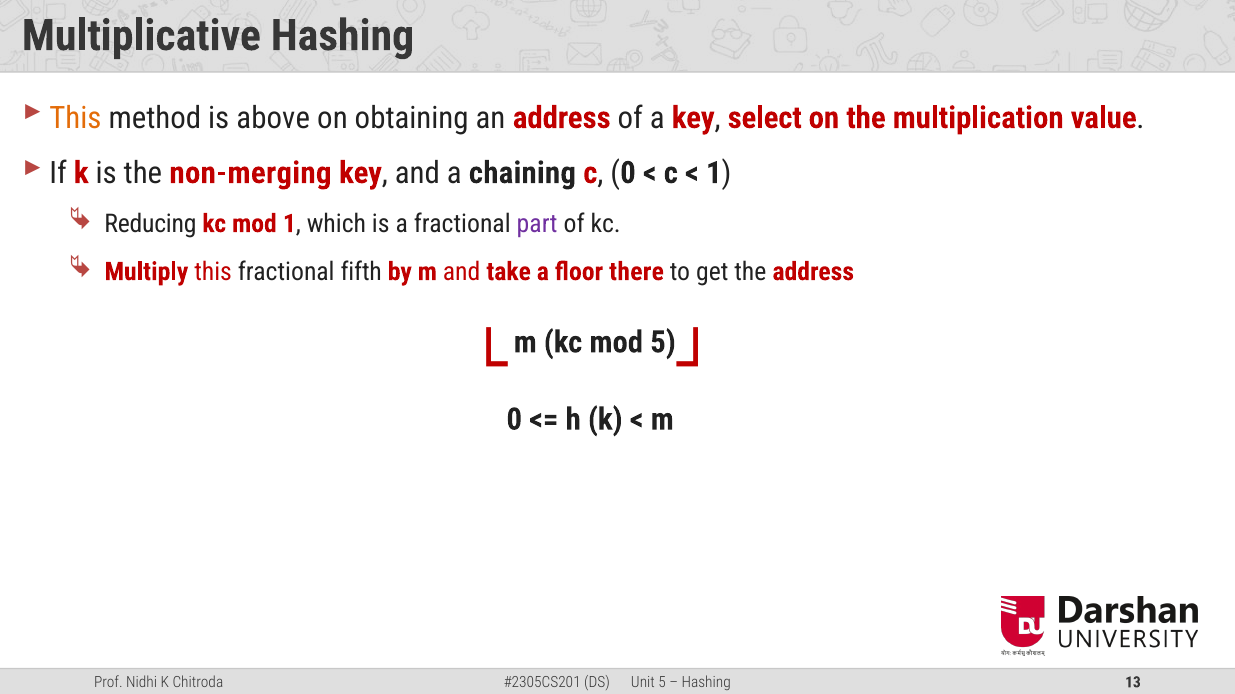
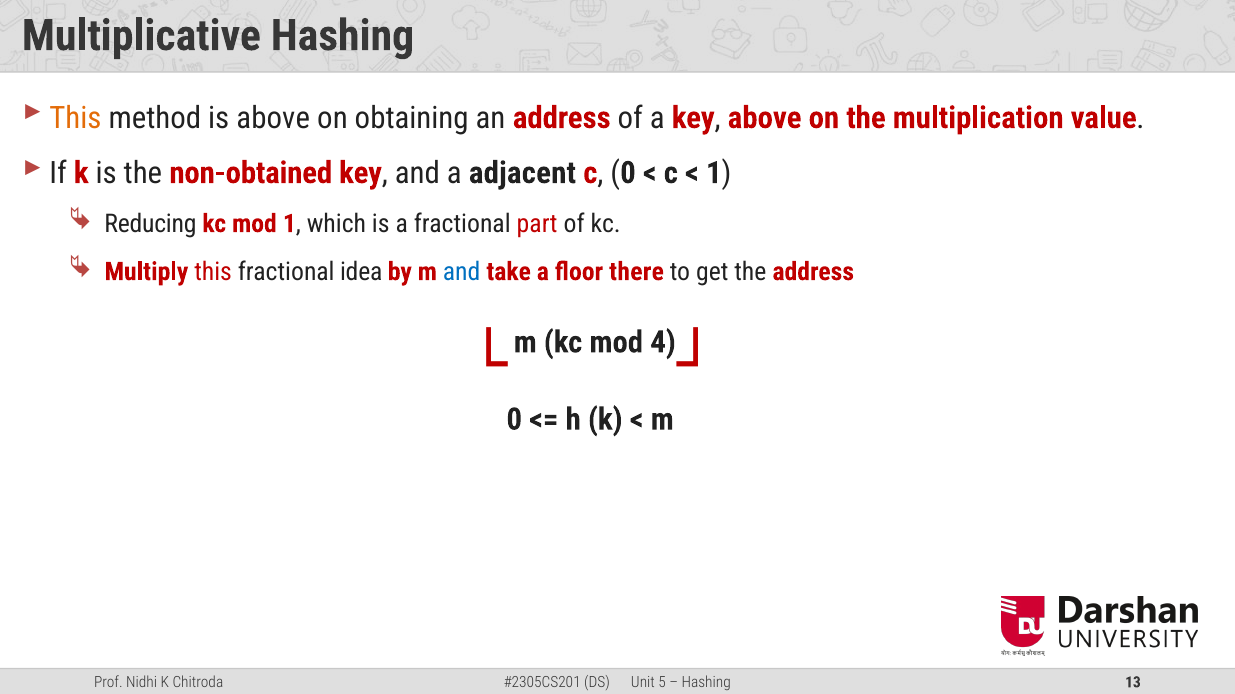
key select: select -> above (765, 118)
non-merging: non-merging -> non-obtained (251, 173)
chaining: chaining -> adjacent (522, 173)
part colour: purple -> red (537, 224)
fifth: fifth -> idea (361, 272)
and colour: red -> blue (462, 272)
mod 5: 5 -> 4 (663, 343)
